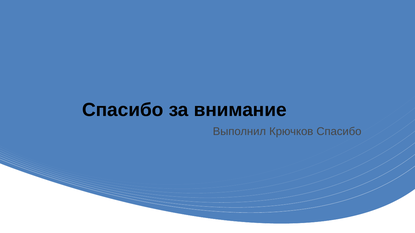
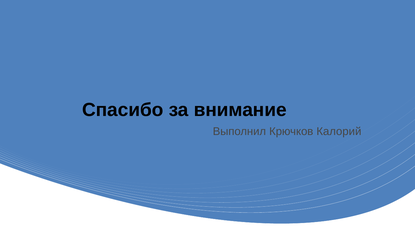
Крючков Спасибо: Спасибо -> Калорий (339, 132)
